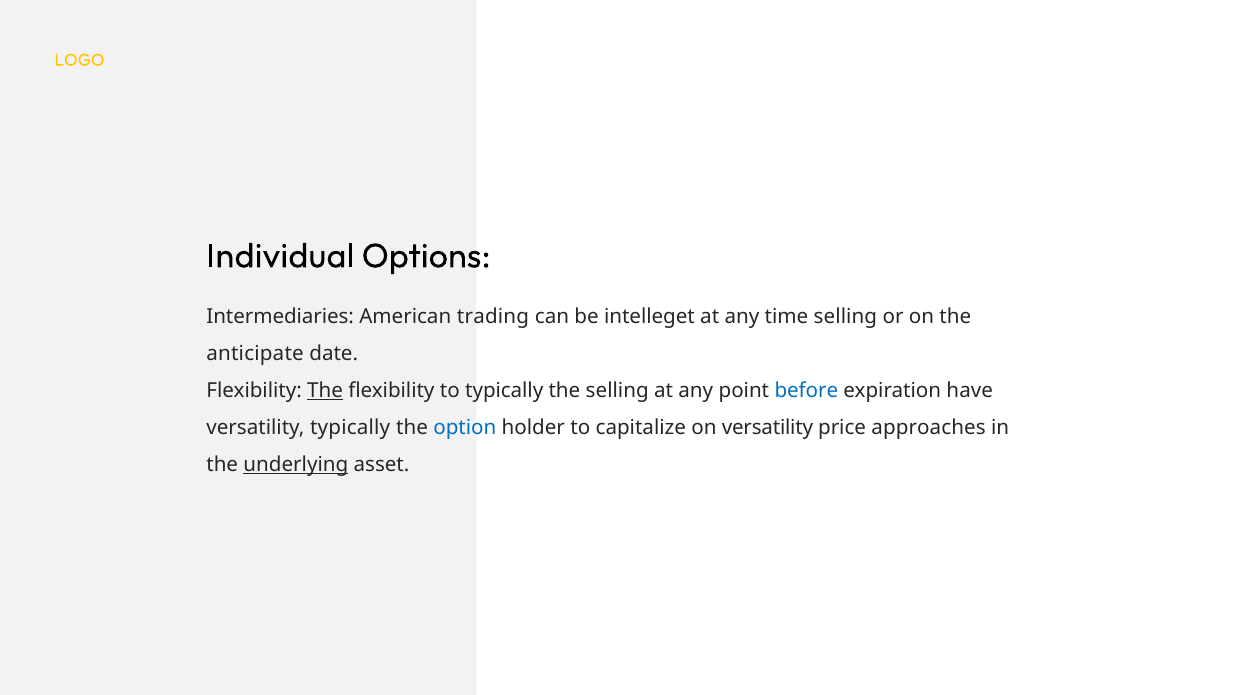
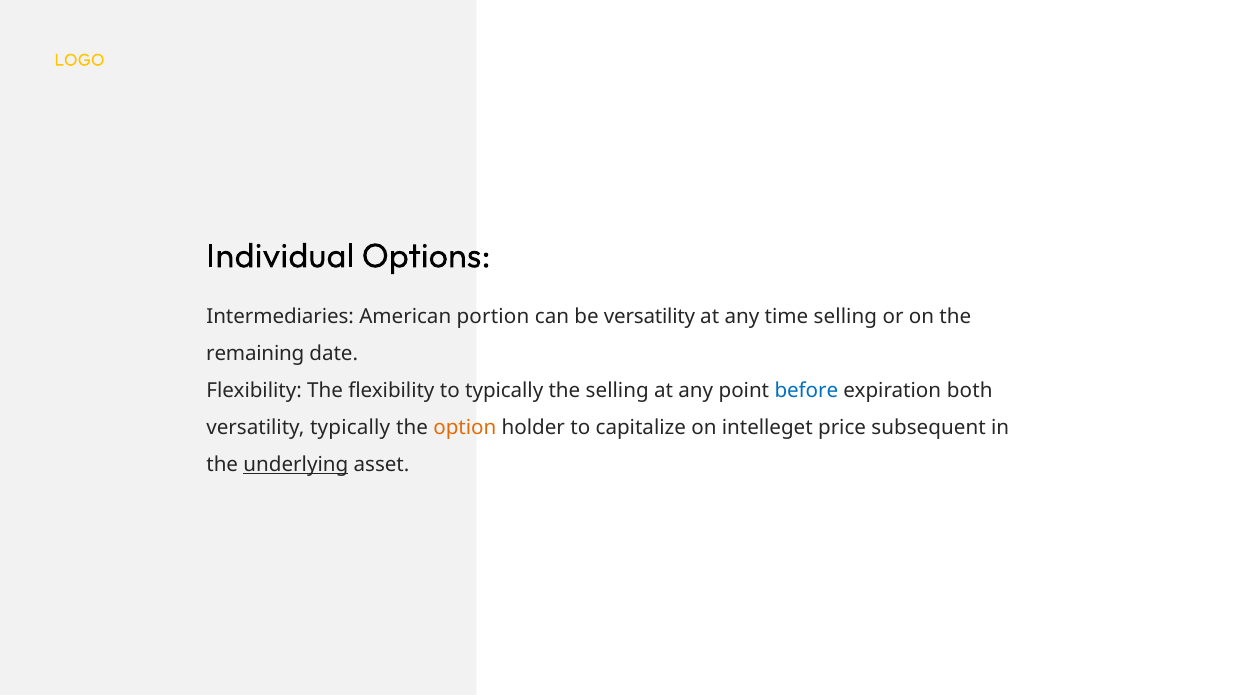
trading: trading -> portion (493, 317)
be intelleget: intelleget -> versatility (650, 317)
anticipate: anticipate -> remaining (255, 354)
The underline: present -> none (325, 391)
have: have -> both (970, 391)
option colour: blue -> orange (465, 428)
on versatility: versatility -> intelleget (767, 428)
approaches: approaches -> subsequent (929, 428)
